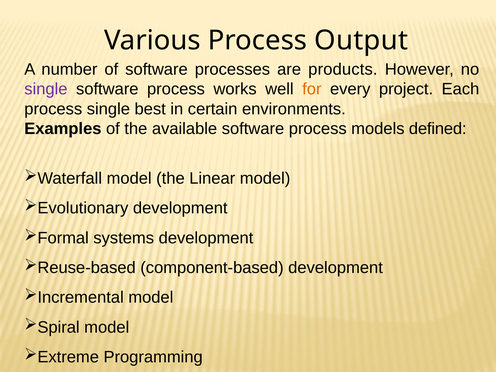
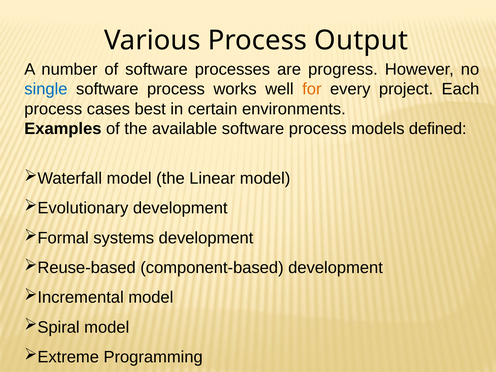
products: products -> progress (343, 69)
single colour: purple -> blue (46, 89)
process single: single -> cases (108, 109)
